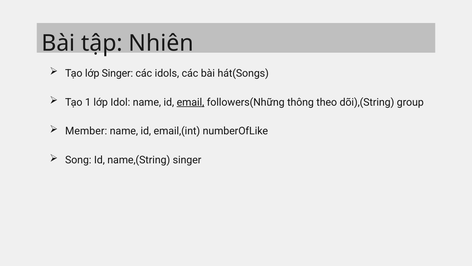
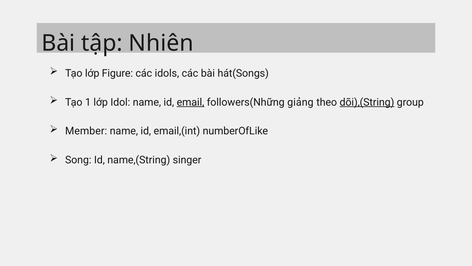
lớp Singer: Singer -> Figure (117, 73)
thông: thông -> giảng (300, 102)
dõi),(String underline: none -> present (367, 102)
